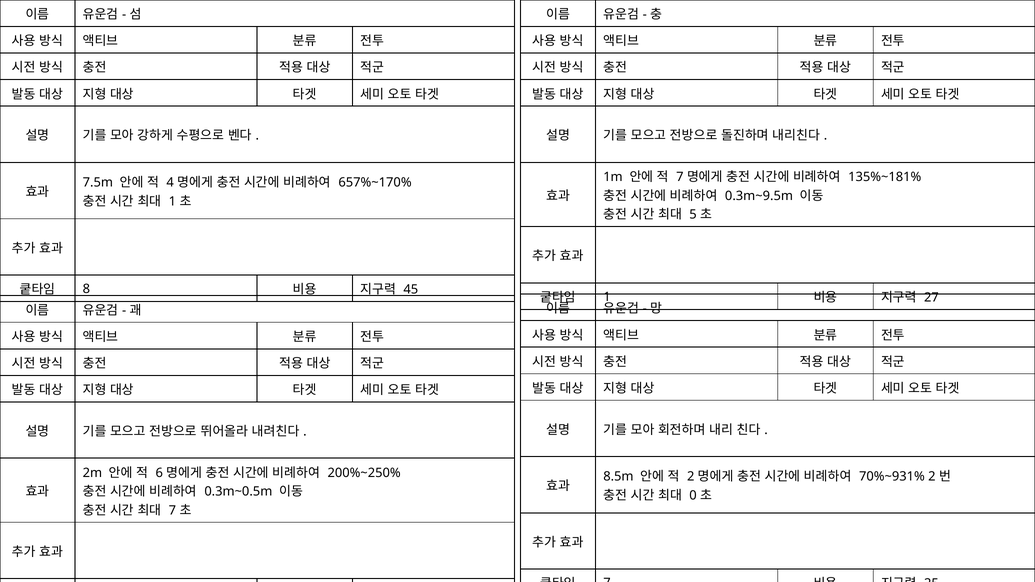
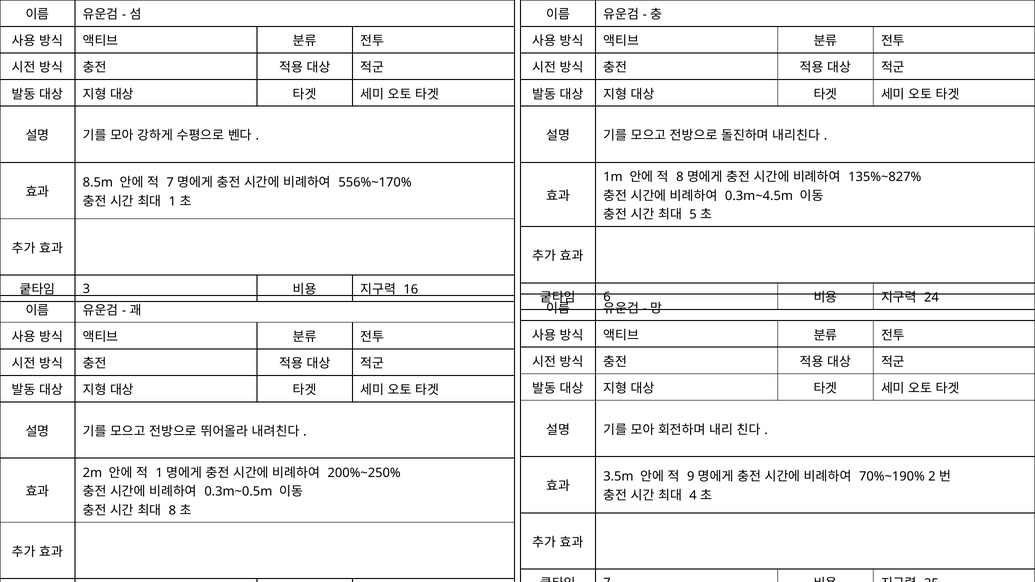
7: 7 -> 8 (680, 177)
135%~181%: 135%~181% -> 135%~827% (885, 177)
7.5m: 7.5m -> 8.5m (98, 183)
4: 4 -> 7 (170, 183)
657%~170%: 657%~170% -> 556%~170% (375, 183)
0.3m~9.5m: 0.3m~9.5m -> 0.3m~4.5m (759, 196)
8: 8 -> 3 (86, 289)
45: 45 -> 16 (411, 290)
1: 1 -> 6 (607, 297)
27: 27 -> 24 (931, 298)
6: 6 -> 1 (159, 473)
8.5m: 8.5m -> 3.5m (618, 477)
2: 2 -> 9 (691, 477)
70%~931%: 70%~931% -> 70%~190% (892, 477)
0: 0 -> 4 (693, 496)
7: 7 -> 8 (172, 510)
